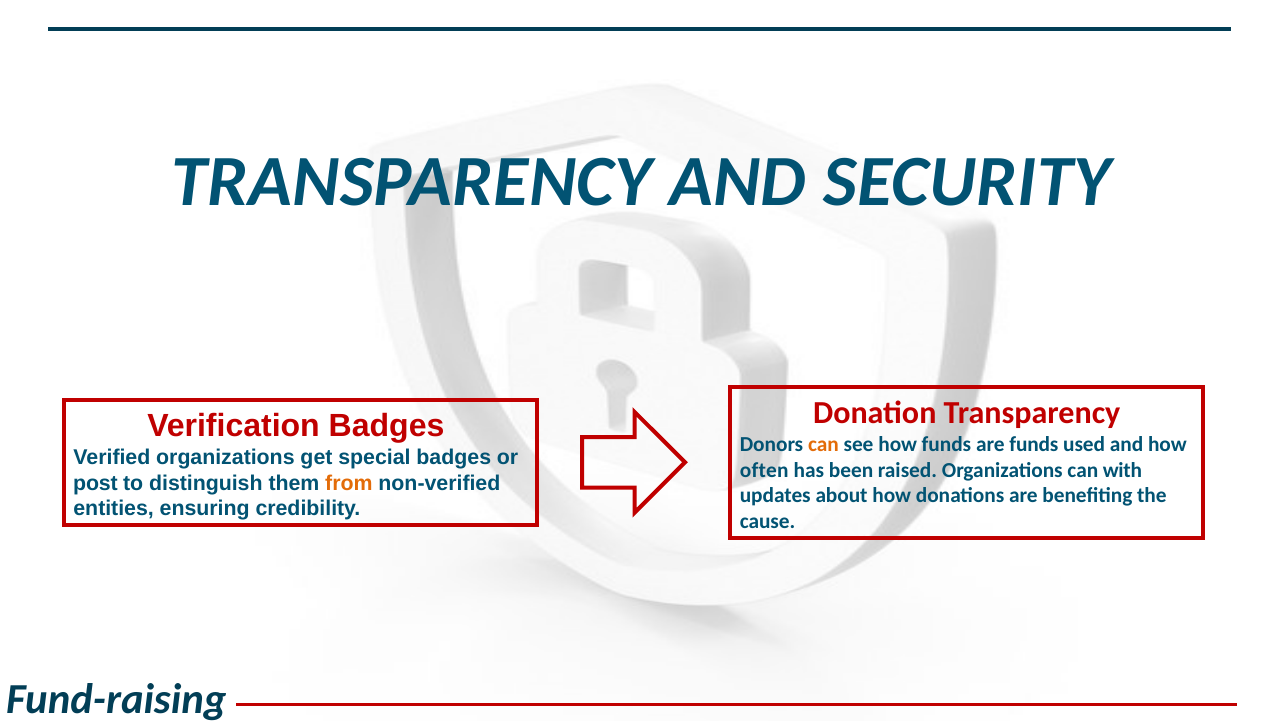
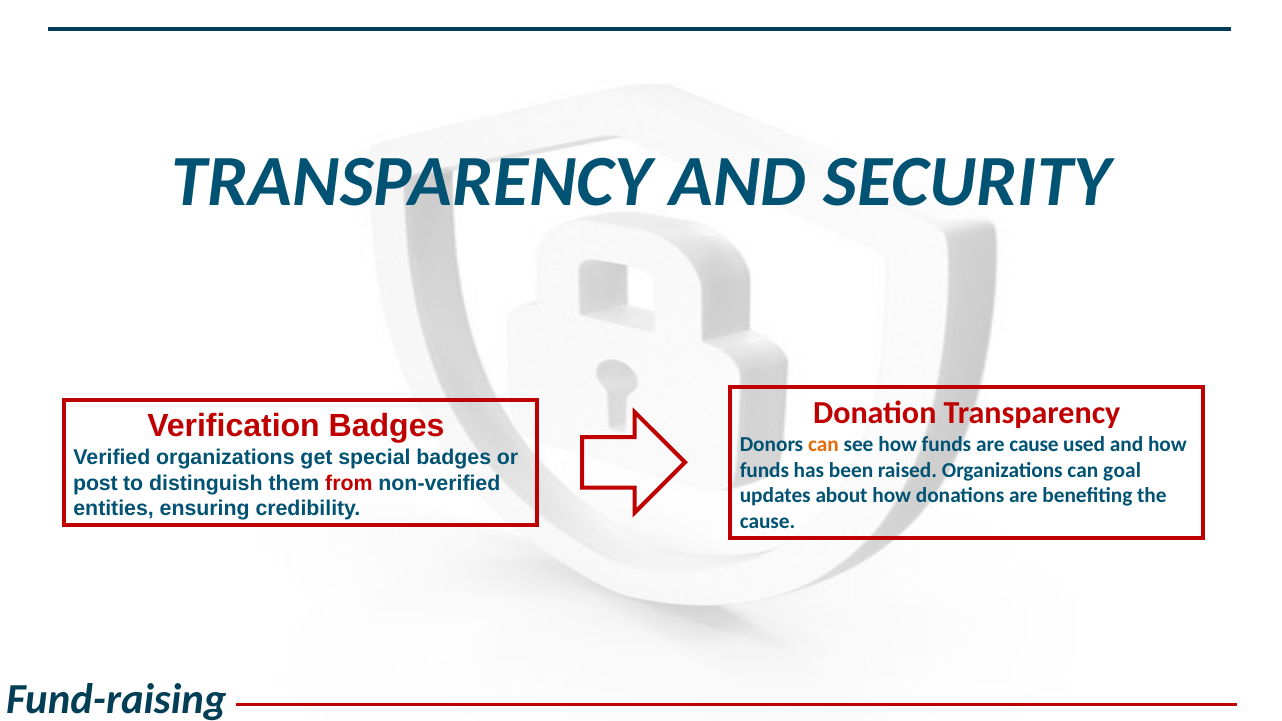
are funds: funds -> cause (1034, 445)
often: often -> funds (764, 470)
with: with -> goal (1122, 470)
from colour: orange -> red (349, 483)
